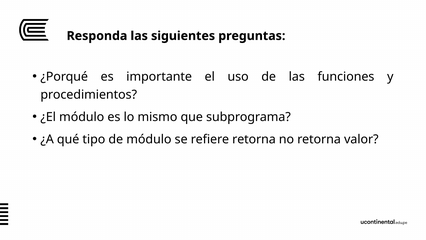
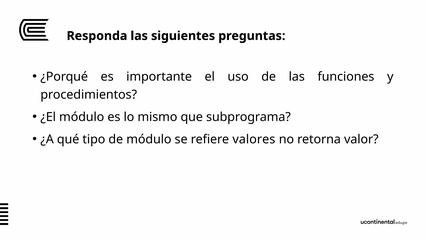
refiere retorna: retorna -> valores (254, 139)
